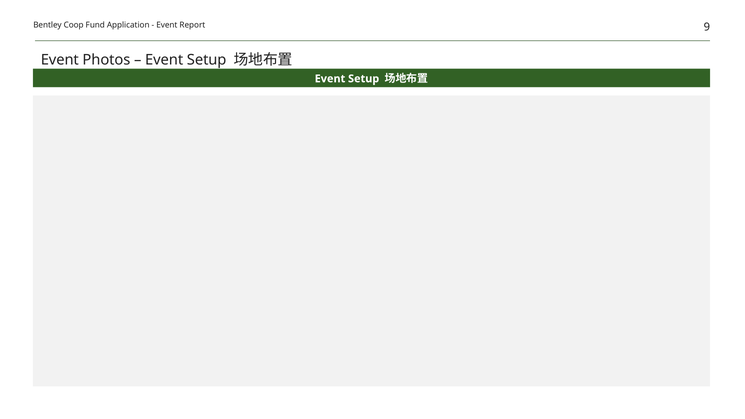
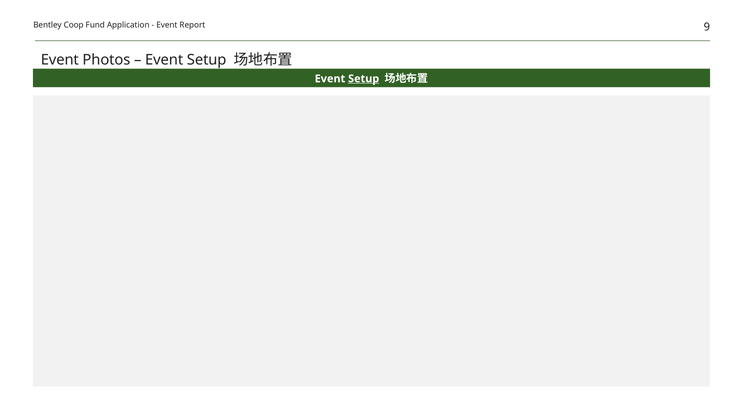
Setup underline: none -> present (364, 79)
